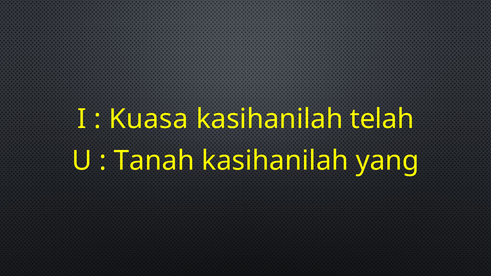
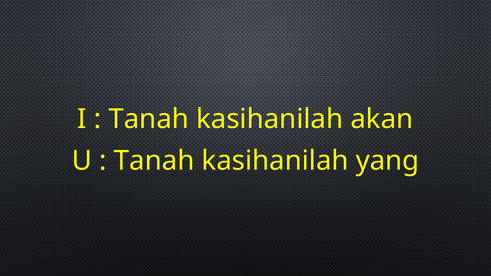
Kuasa: Kuasa -> Tanah (149, 119)
telah: telah -> akan (382, 119)
